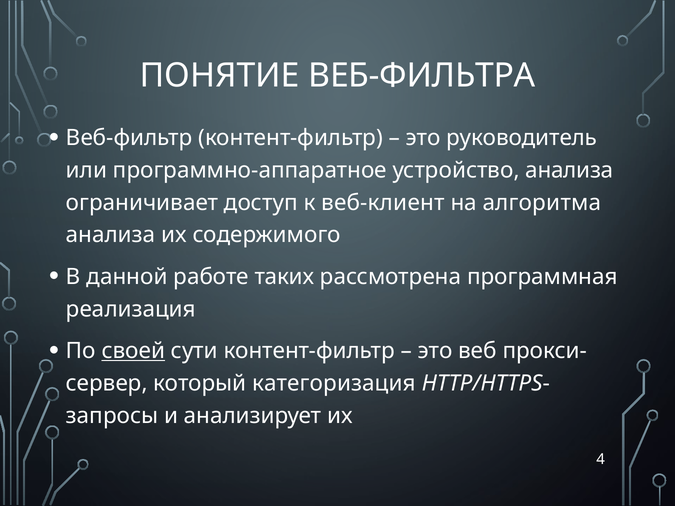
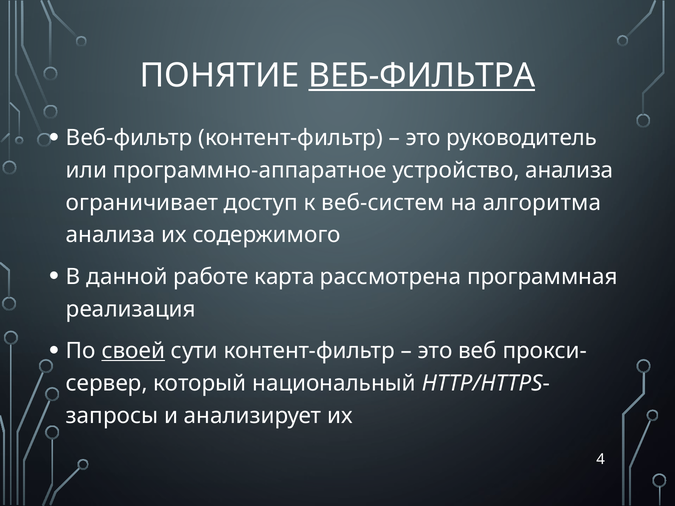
ВЕБ-ФИЛЬТРА underline: none -> present (422, 76)
веб-клиент: веб-клиент -> веб-систем (383, 203)
таких: таких -> карта (284, 277)
категоризация: категоризация -> национальный (334, 383)
